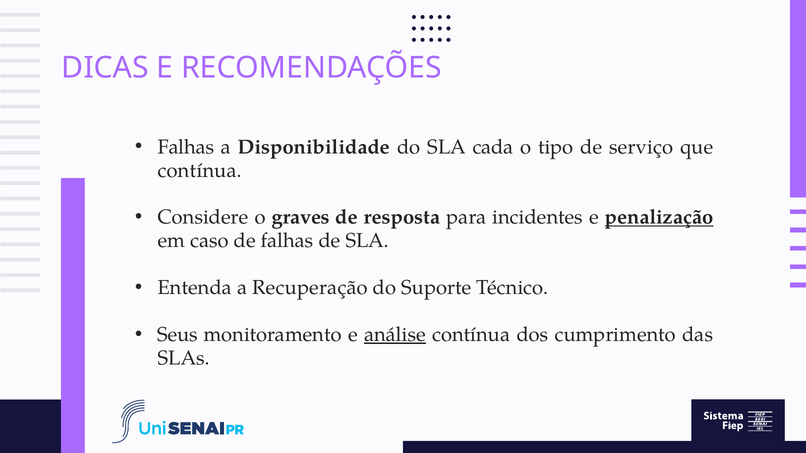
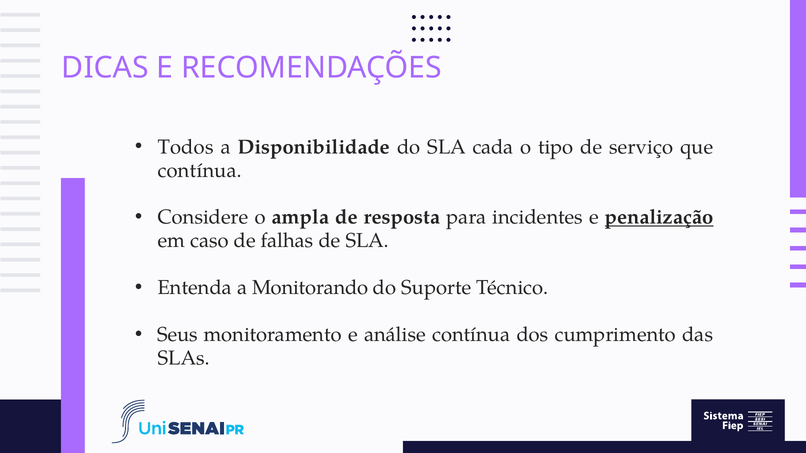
Falhas: Falhas -> Todos (186, 147)
graves: graves -> ampla (301, 217)
Recuperação: Recuperação -> Monitorando (310, 288)
análise underline: present -> none (395, 335)
